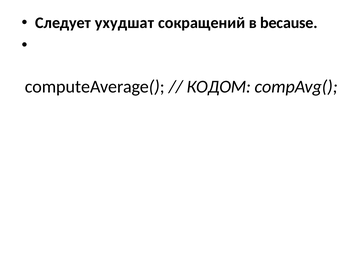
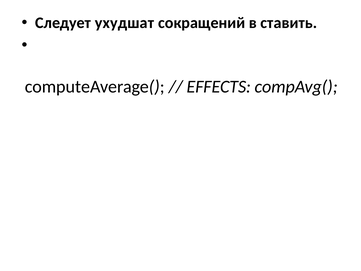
because: because -> ставить (289, 23)
КОДОМ: КОДОМ -> EFFECTS (219, 87)
